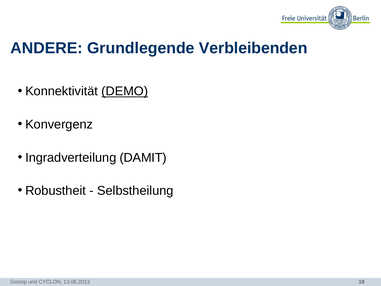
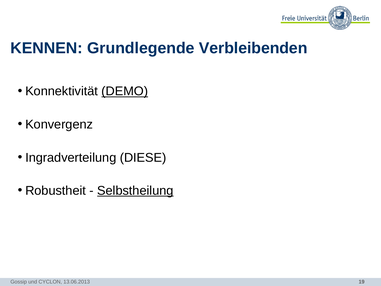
ANDERE: ANDERE -> KENNEN (47, 48)
DAMIT: DAMIT -> DIESE (143, 157)
Selbstheilung underline: none -> present (135, 191)
